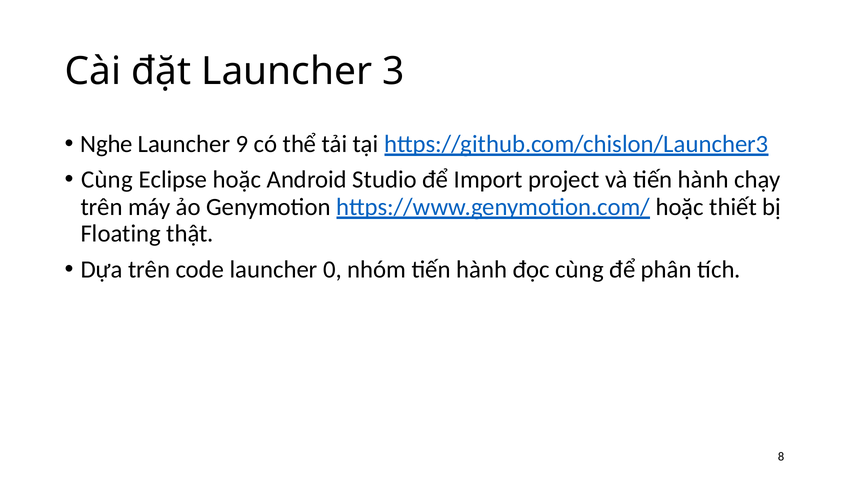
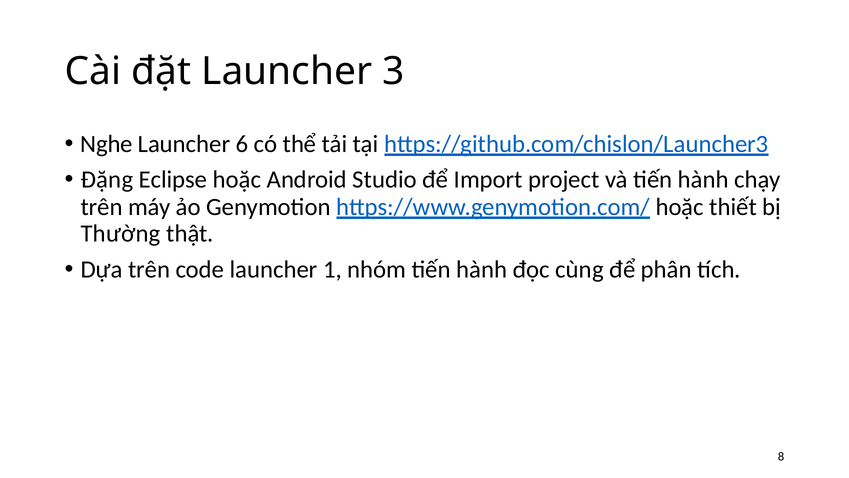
9: 9 -> 6 (242, 144)
Cùng: Cùng -> Đặng (107, 180)
Floating: Floating -> Thường (121, 234)
0: 0 -> 1 (332, 269)
